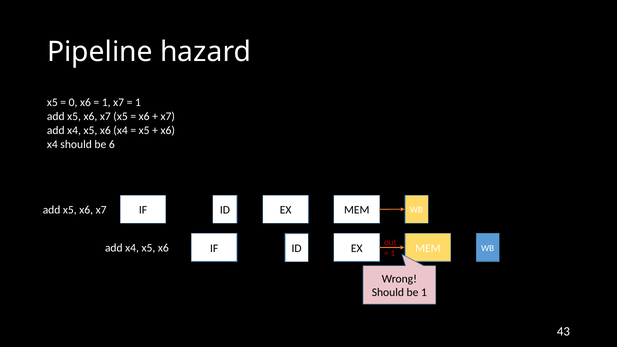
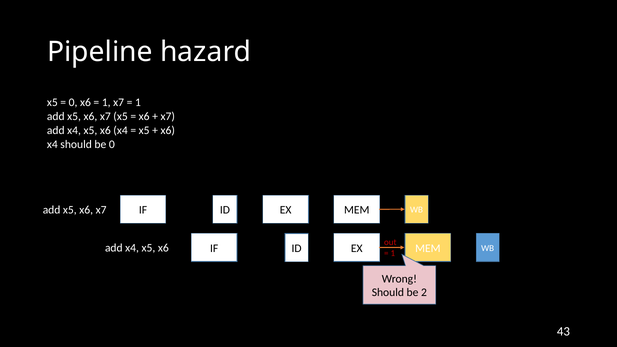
be 6: 6 -> 0 (112, 144)
be 1: 1 -> 2 (424, 293)
